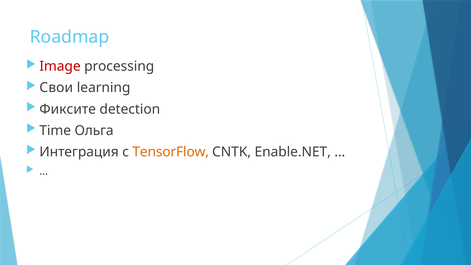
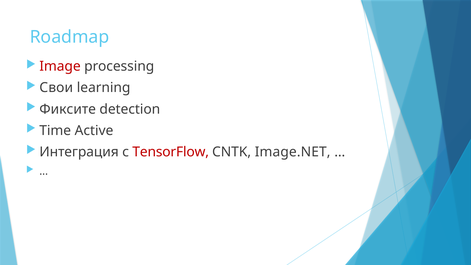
Ольга: Ольга -> Active (94, 130)
TensorFlow colour: orange -> red (171, 152)
Enable.NET: Enable.NET -> Image.NET (293, 152)
